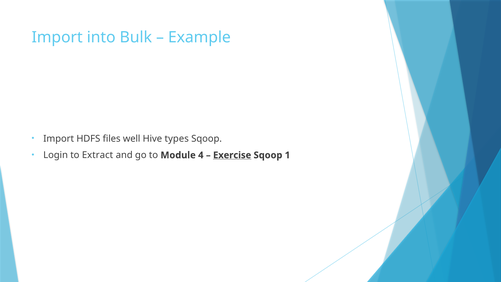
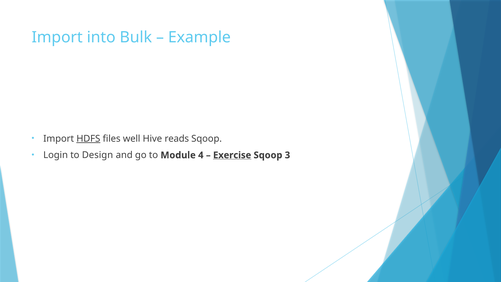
HDFS underline: none -> present (88, 139)
types: types -> reads (177, 139)
Extract: Extract -> Design (98, 155)
1: 1 -> 3 (287, 155)
